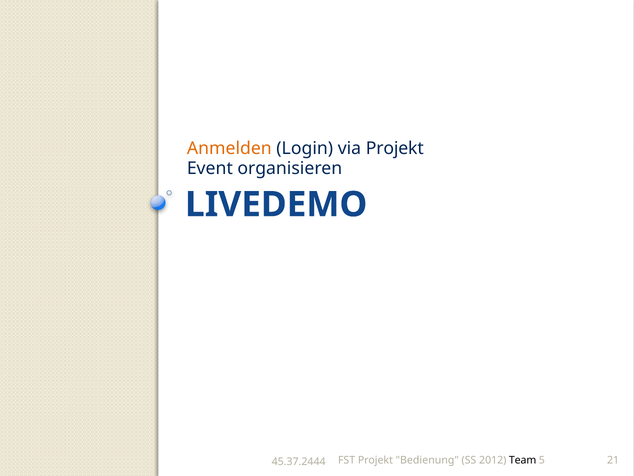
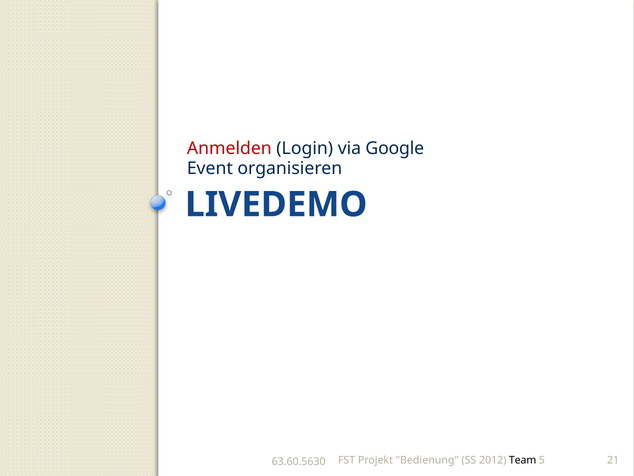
Anmelden colour: orange -> red (229, 148)
via Projekt: Projekt -> Google (395, 148)
45.37.2444: 45.37.2444 -> 63.60.5630 (299, 461)
